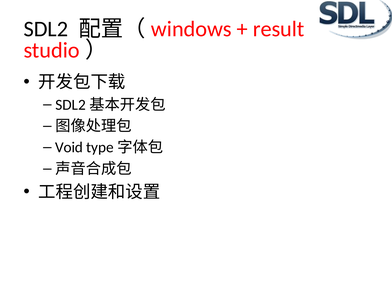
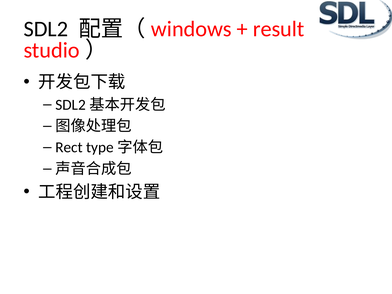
Void: Void -> Rect (69, 147)
